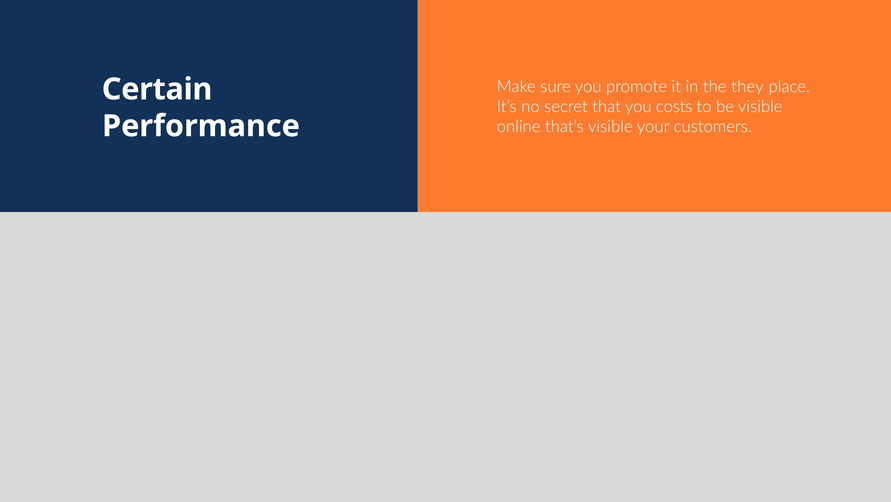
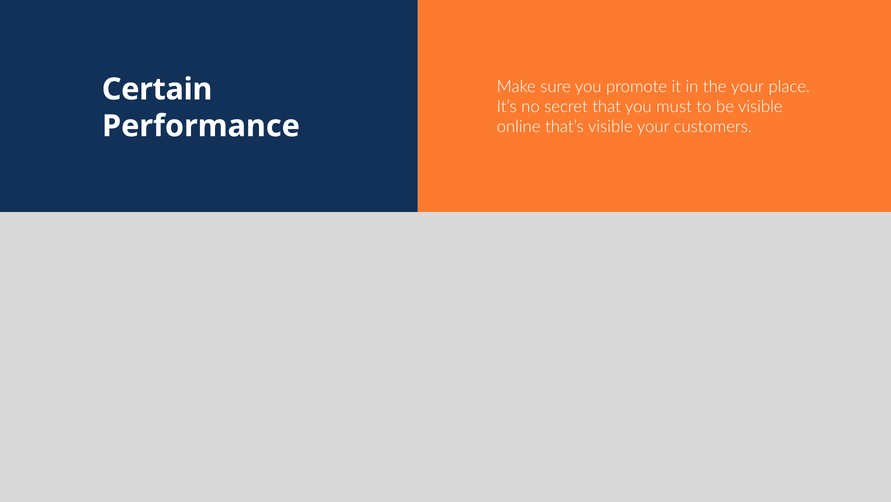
the they: they -> your (748, 87)
costs: costs -> must (674, 107)
